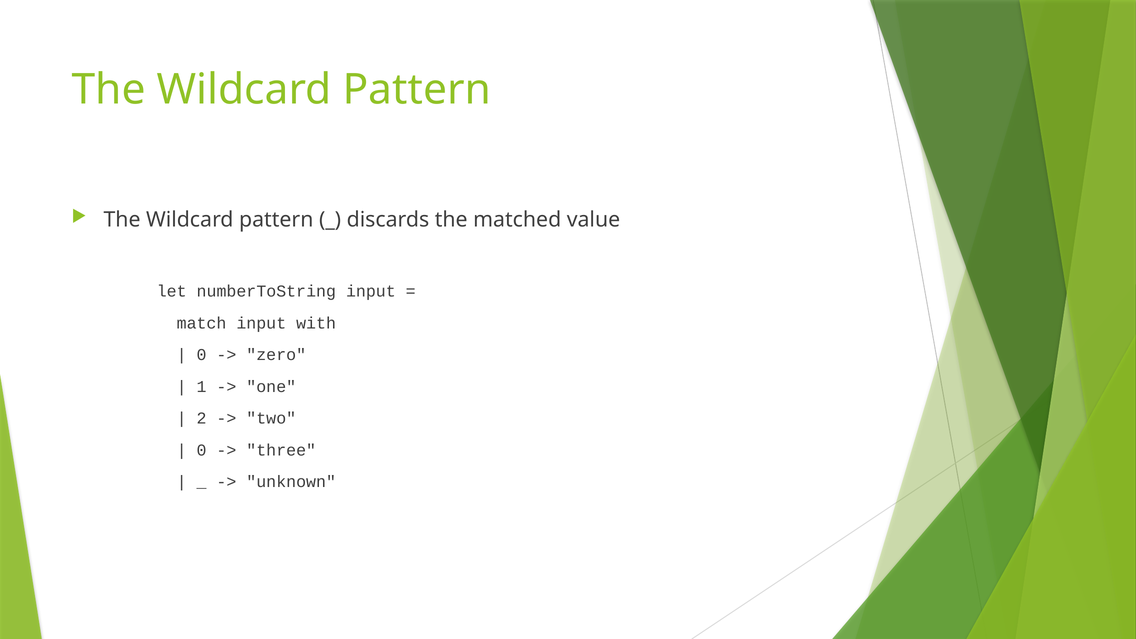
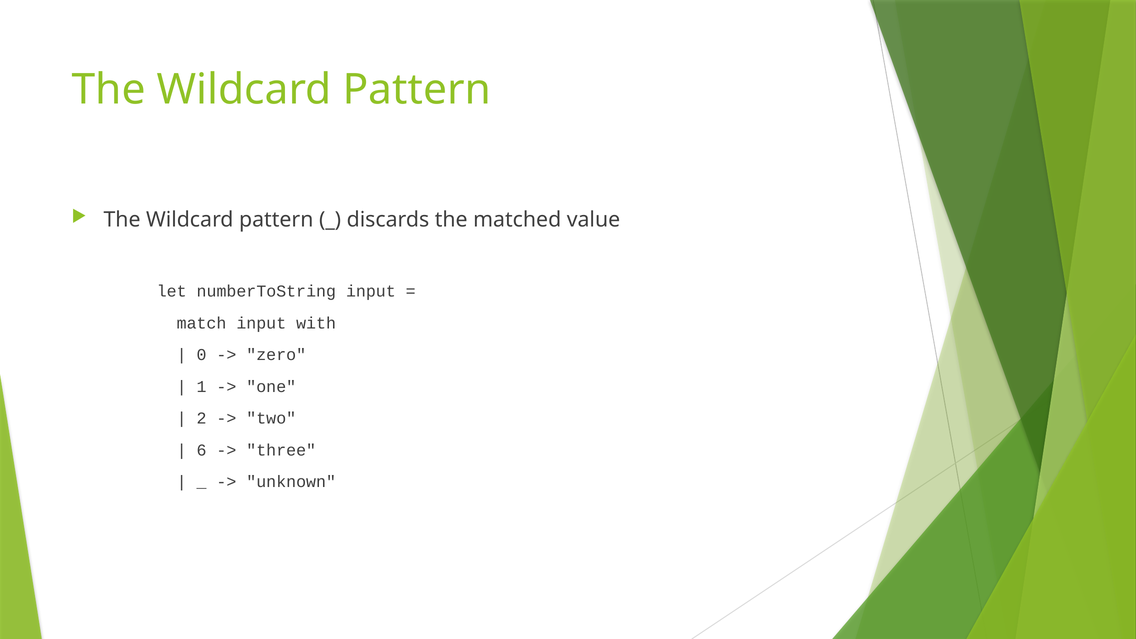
0: 0 -> 6 (202, 450)
